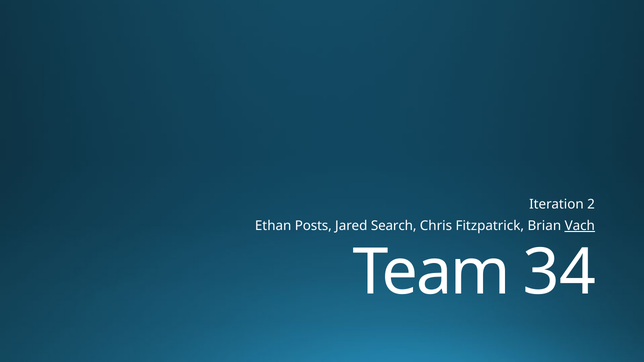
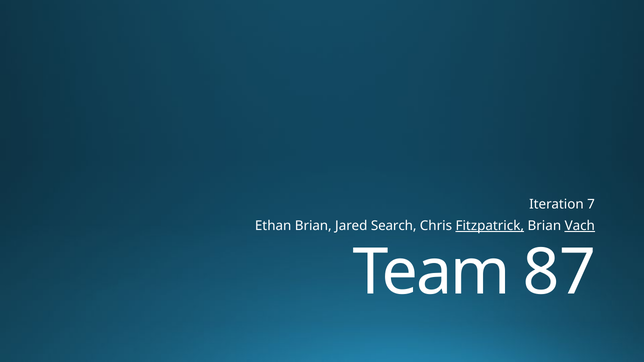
2: 2 -> 7 (591, 205)
Ethan Posts: Posts -> Brian (313, 226)
Fitzpatrick underline: none -> present (490, 226)
34: 34 -> 87 (559, 273)
